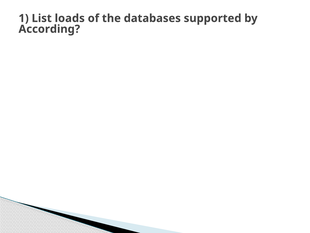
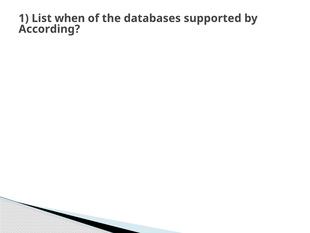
loads: loads -> when (70, 18)
